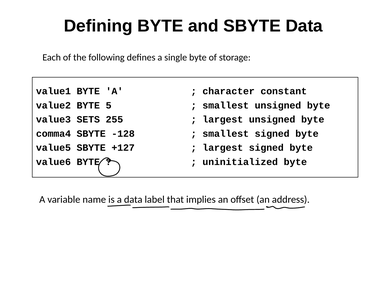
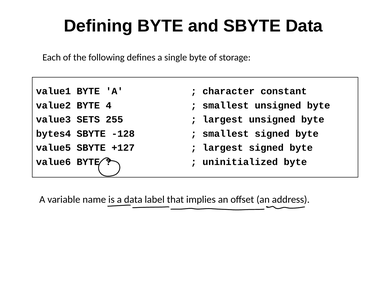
5: 5 -> 4 (109, 105)
comma4: comma4 -> bytes4 (53, 134)
